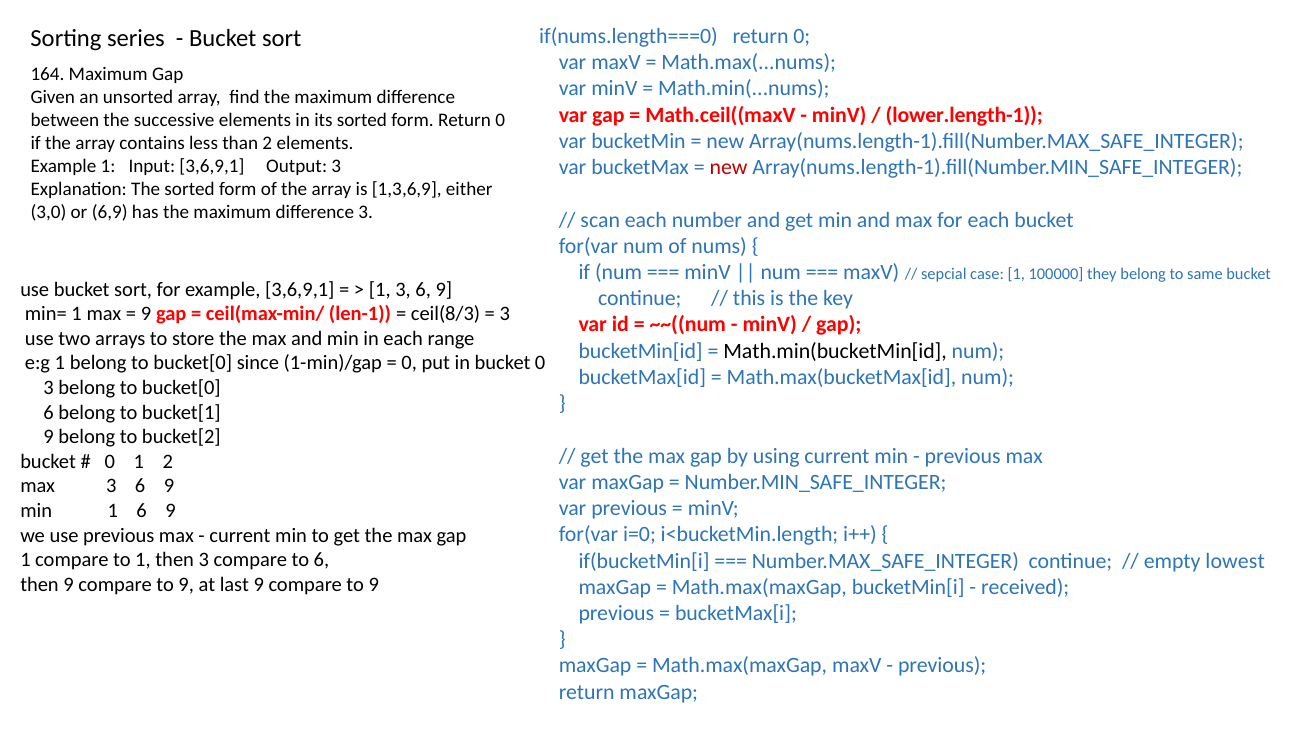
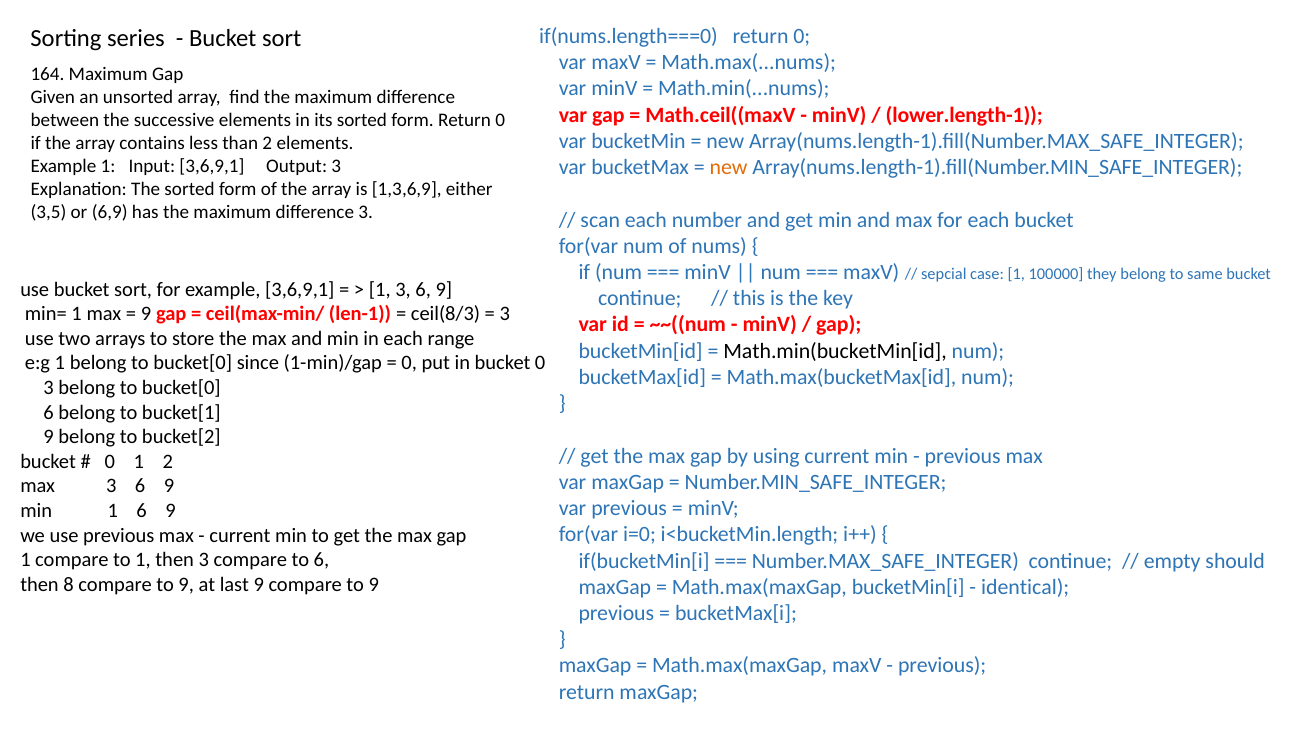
new colour: red -> orange (729, 168)
3,0: 3,0 -> 3,5 (48, 212)
lowest: lowest -> should (1235, 561)
then 9: 9 -> 8 (69, 585)
received: received -> identical (1025, 587)
